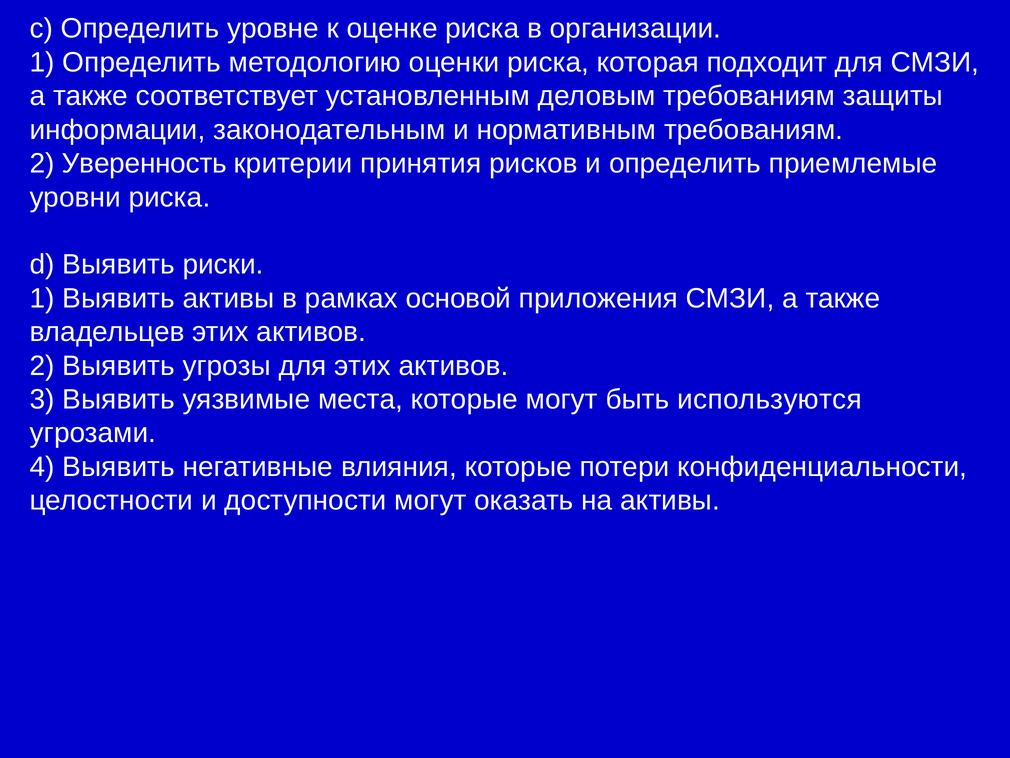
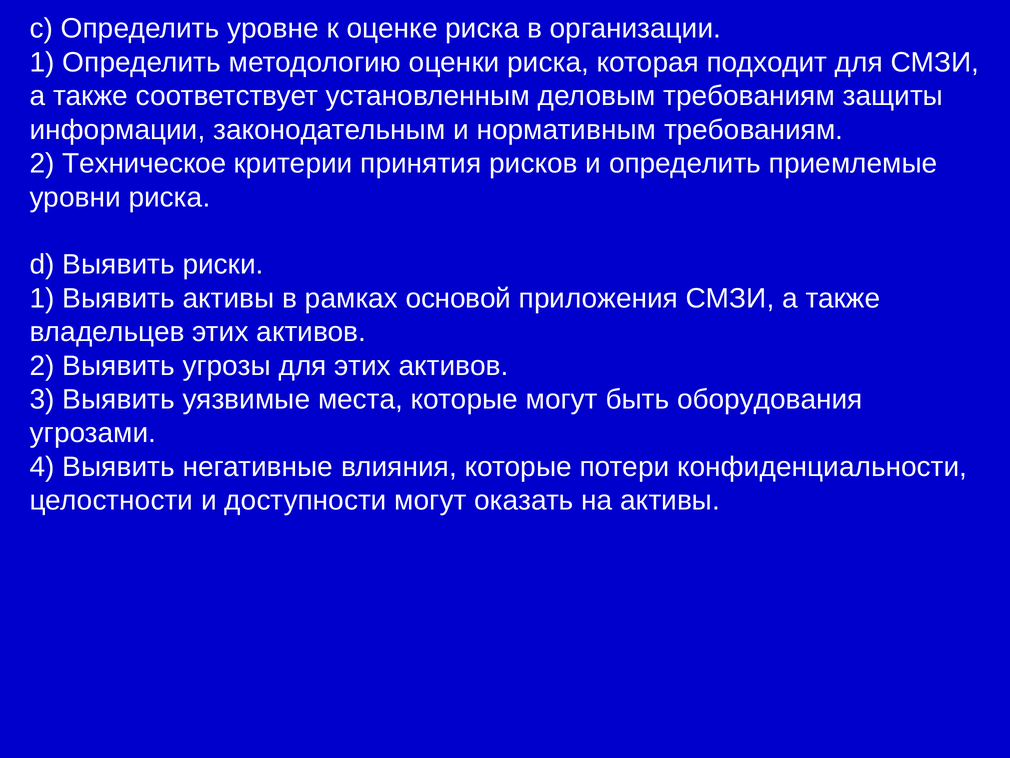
Уверенность: Уверенность -> Техническое (144, 163)
используются: используются -> оборудования (770, 399)
